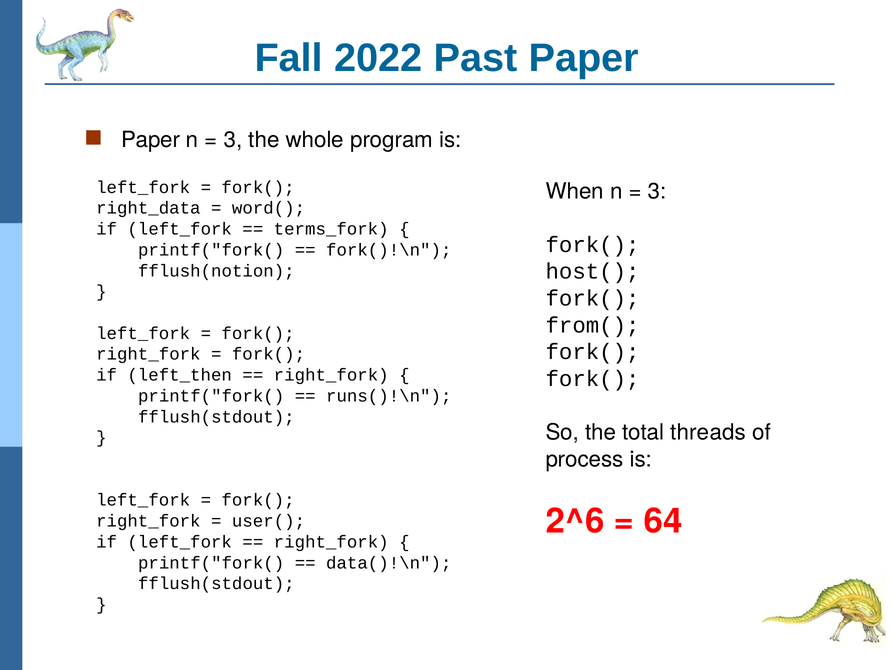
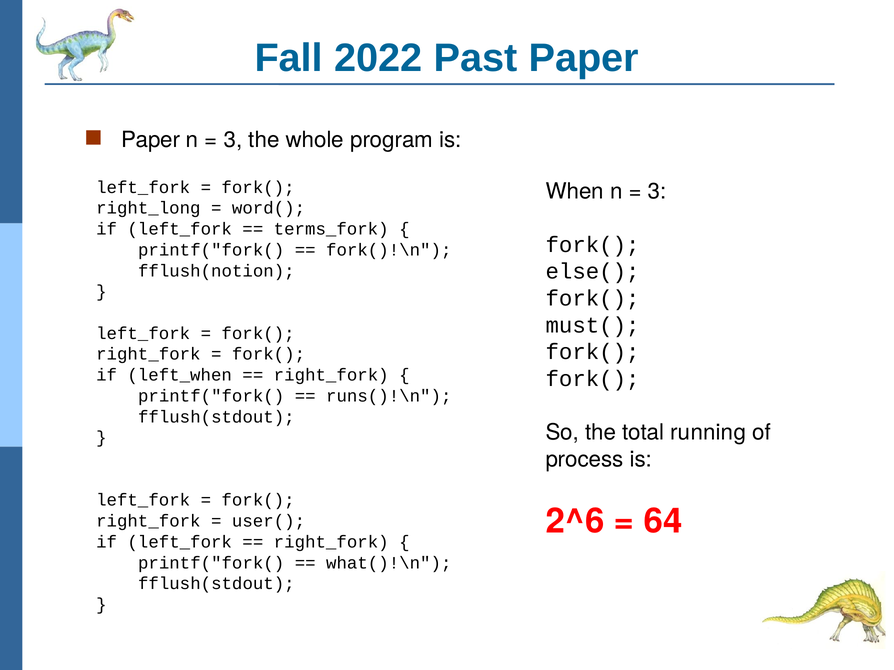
right_data: right_data -> right_long (148, 208)
host(: host( -> else( (593, 272)
from(: from( -> must( (593, 325)
left_then: left_then -> left_when (180, 375)
threads: threads -> running (708, 433)
data()!\n: data()!\n -> what()!\n (389, 563)
